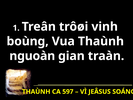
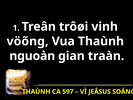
boùng: boùng -> vöõng (28, 41)
